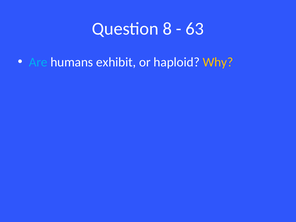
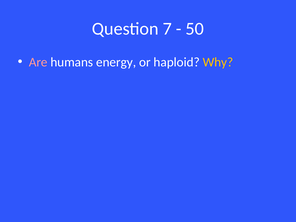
8: 8 -> 7 (167, 29)
63: 63 -> 50 (195, 29)
Are colour: light blue -> pink (38, 62)
exhibit: exhibit -> energy (116, 62)
